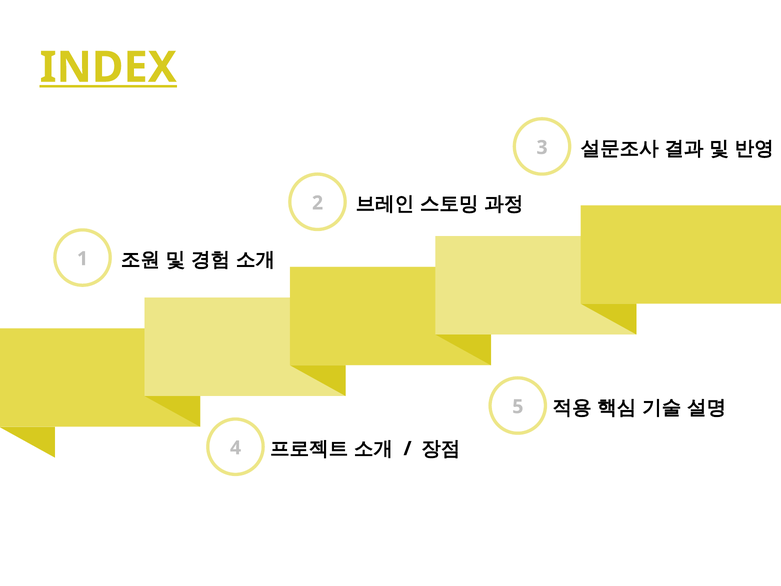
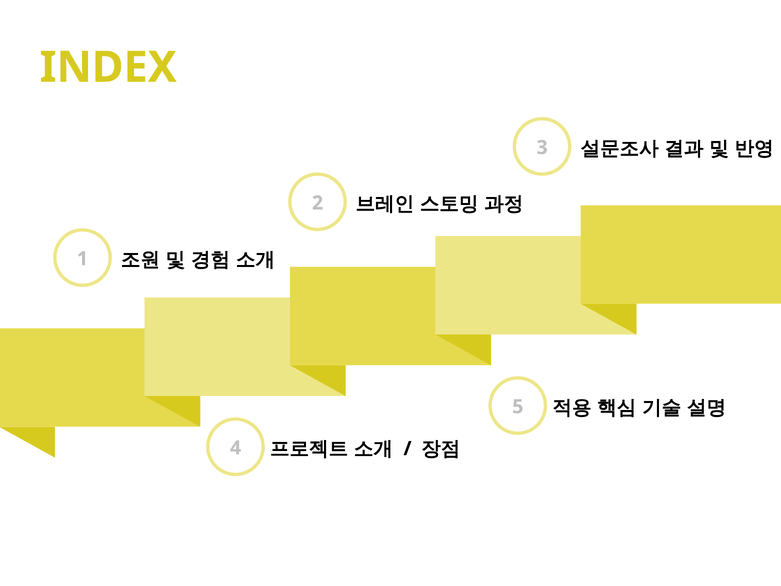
INDEX underline: present -> none (108, 67)
